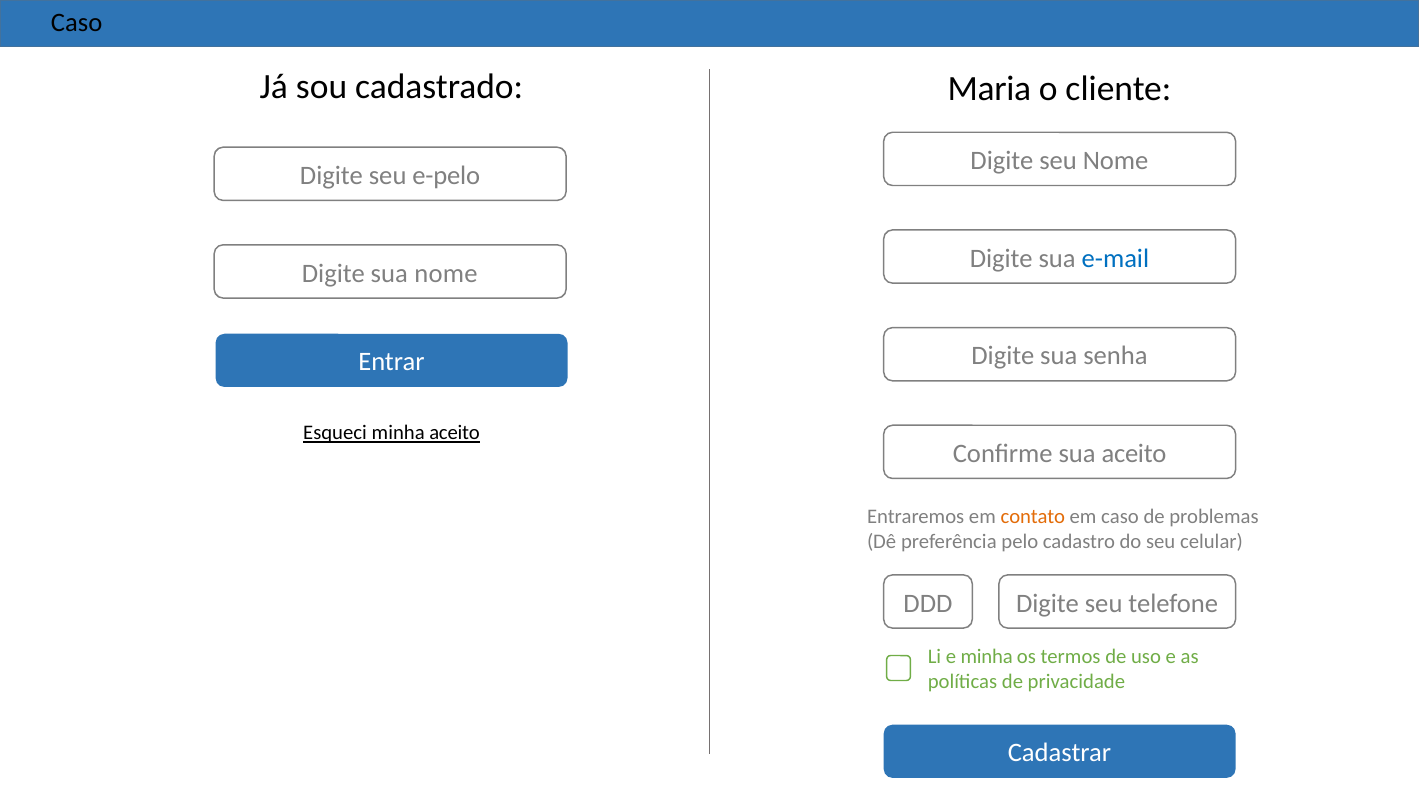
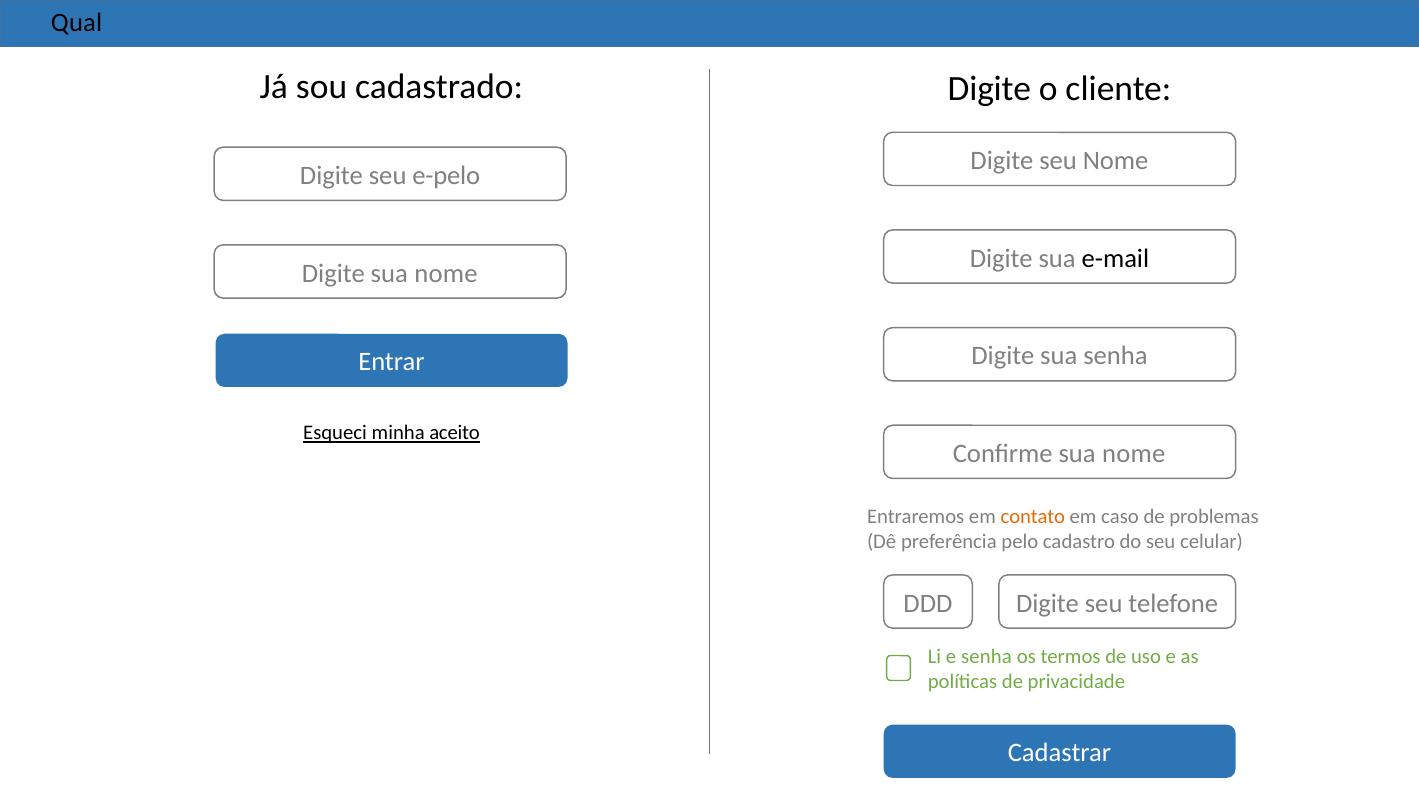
Caso: Caso -> Qual (77, 23)
cadastrado Maria: Maria -> Digite (989, 88)
e-mail colour: blue -> black (1115, 258)
Confirme sua aceito: aceito -> nome (1134, 454)
e minha: minha -> senha (986, 657)
